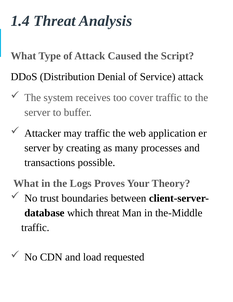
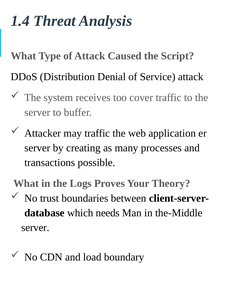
which threat: threat -> needs (108, 213)
traffic: traffic -> server (35, 227)
requested: requested -> boundary (124, 257)
